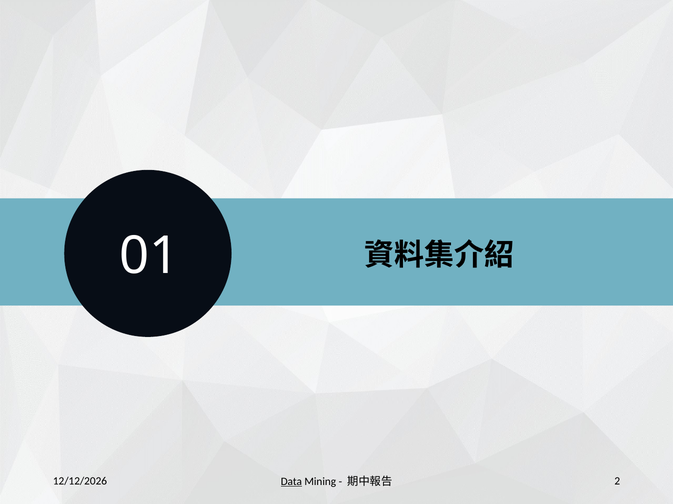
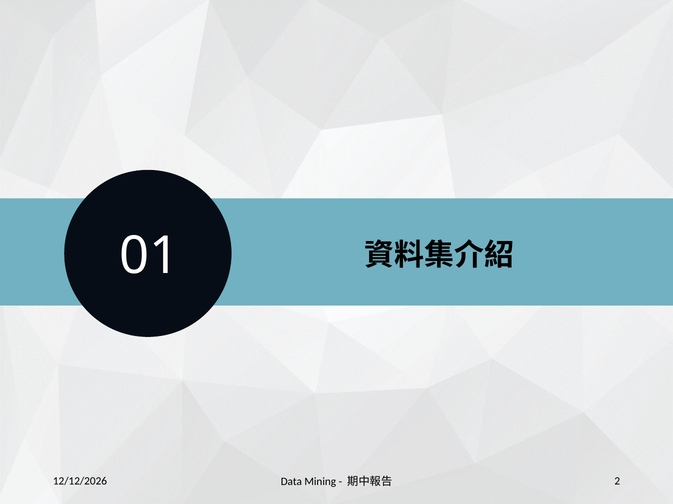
Data underline: present -> none (291, 482)
